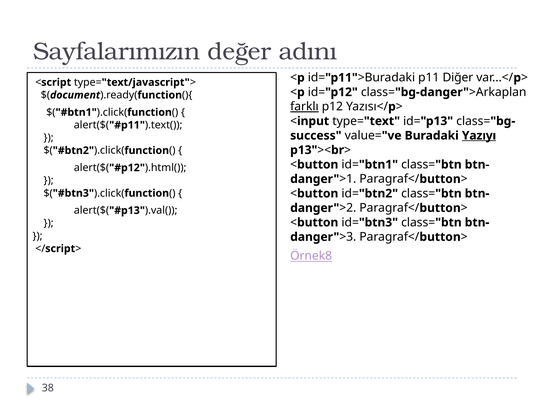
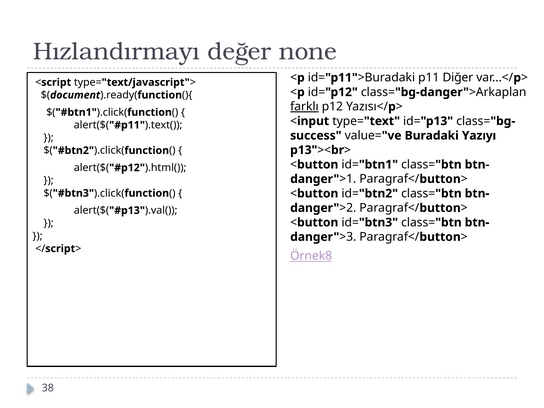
Sayfalarımızın: Sayfalarımızın -> Hızlandırmayı (116, 52)
adını: adını -> none (308, 52)
Yazıyı underline: present -> none (479, 136)
